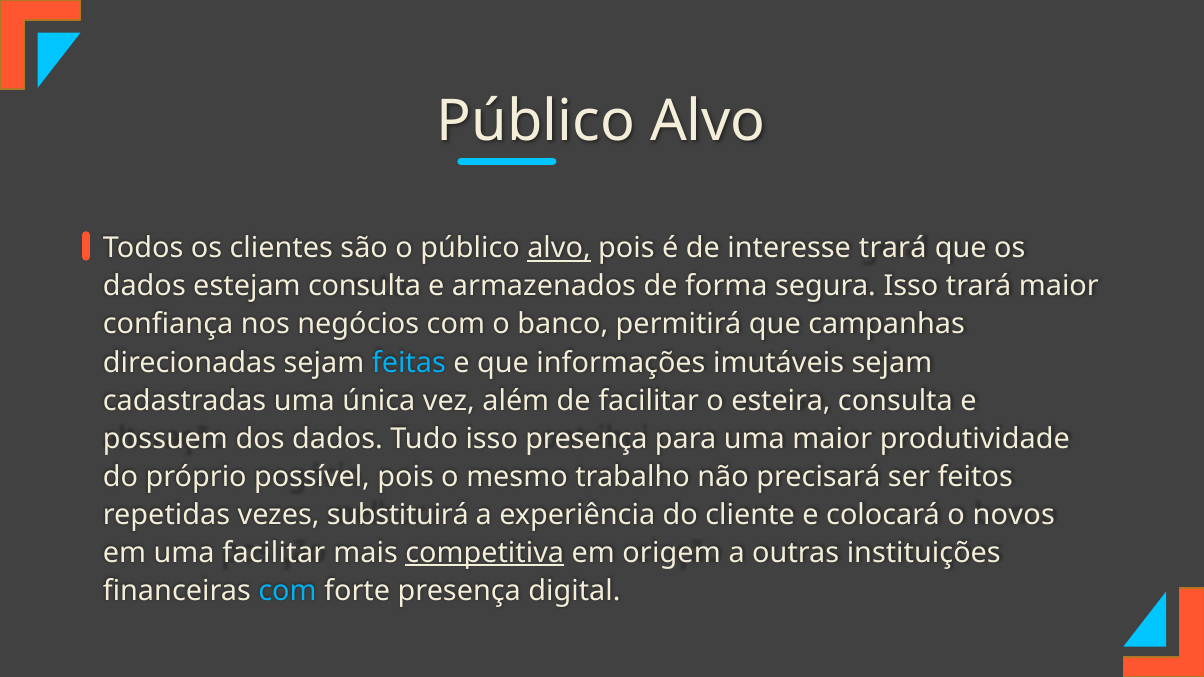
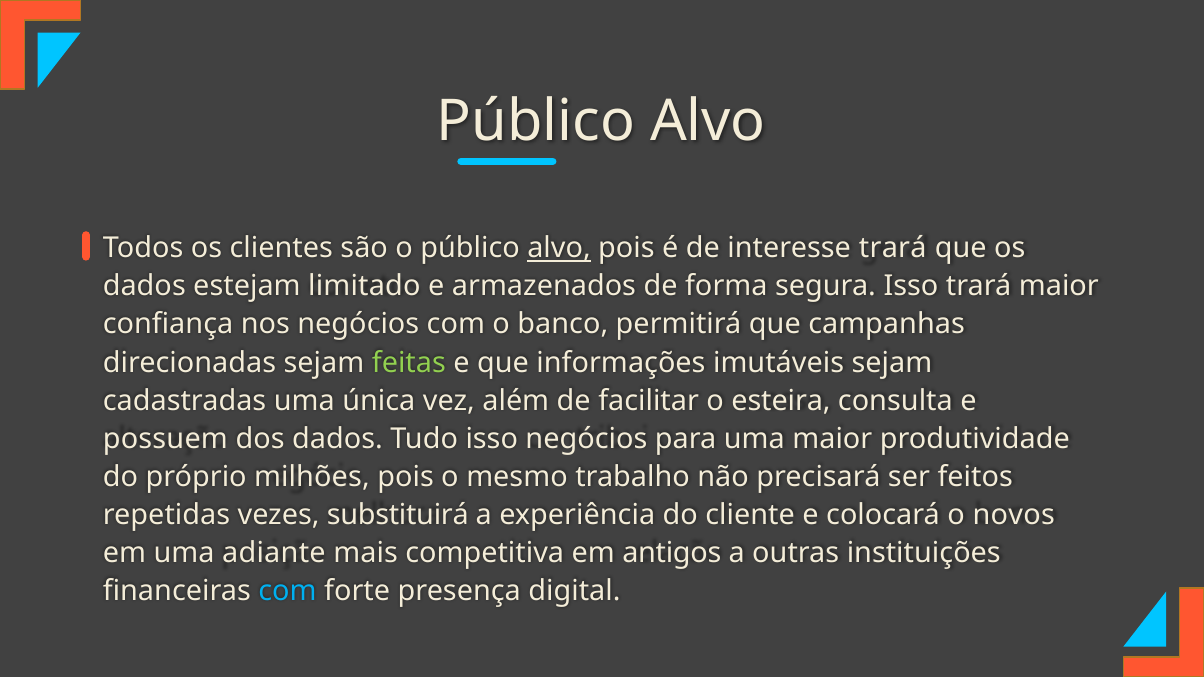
estejam consulta: consulta -> limitado (364, 287)
feitas colour: light blue -> light green (409, 363)
isso presença: presença -> negócios (586, 439)
possível: possível -> milhões (312, 477)
uma facilitar: facilitar -> adiante (274, 553)
competitiva underline: present -> none (485, 553)
origem: origem -> antigos (672, 553)
